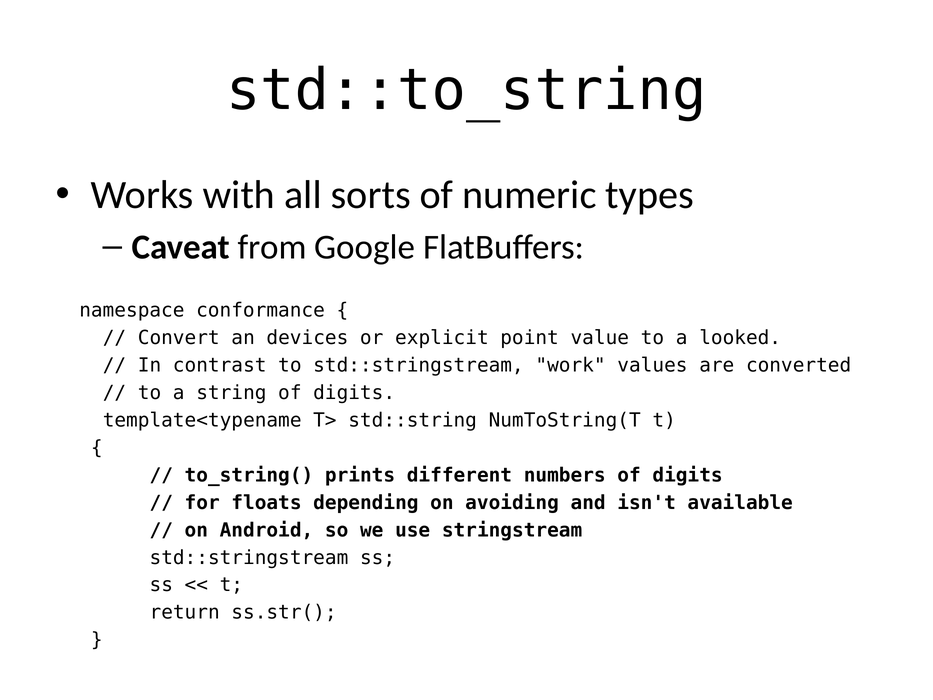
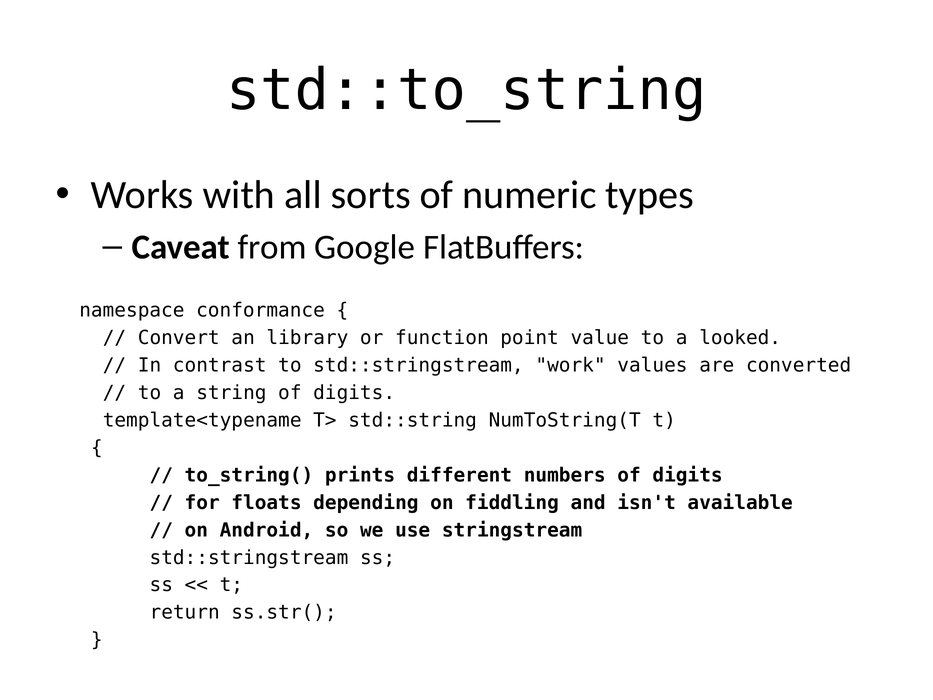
devices: devices -> library (307, 338)
explicit: explicit -> function (442, 338)
avoiding: avoiding -> fiddling (512, 502)
